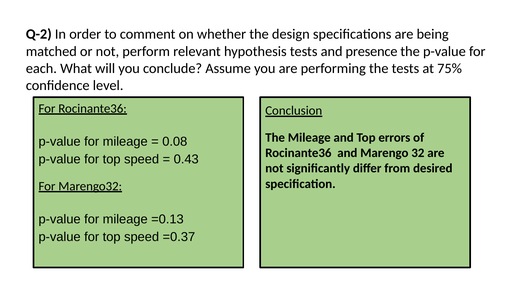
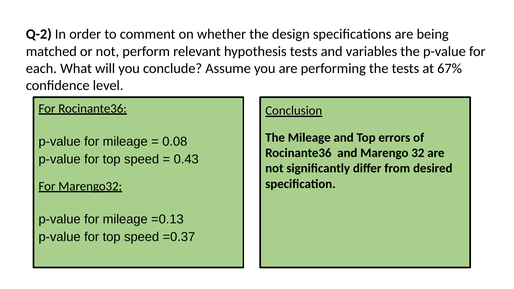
presence: presence -> variables (371, 51)
75%: 75% -> 67% (450, 68)
